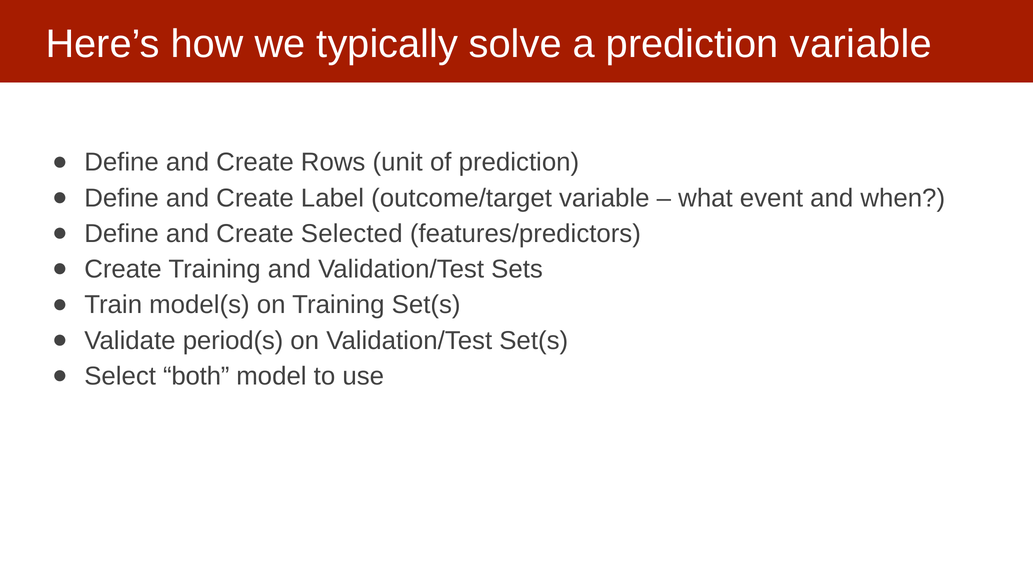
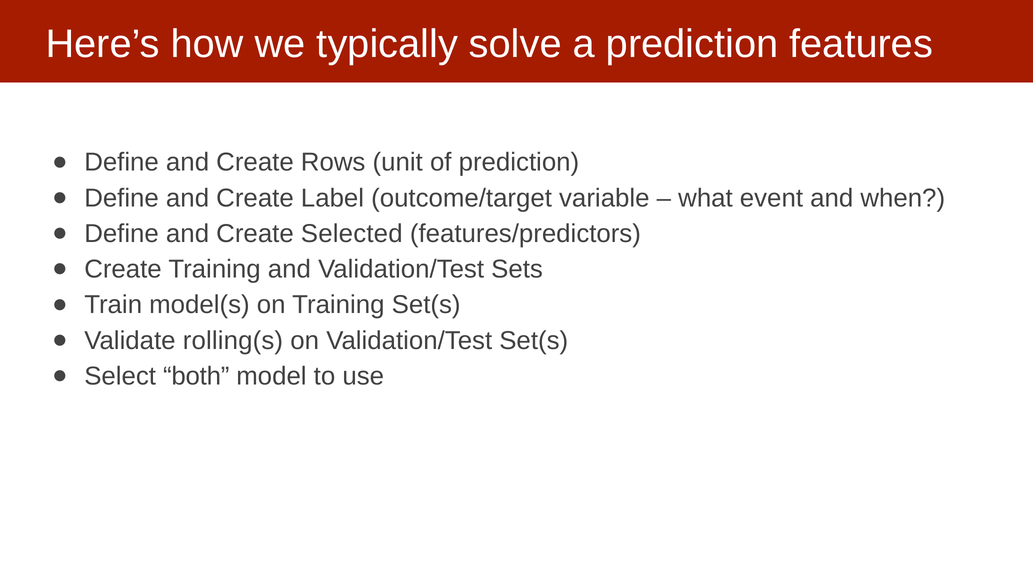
prediction variable: variable -> features (861, 44)
period(s: period(s -> rolling(s (233, 341)
